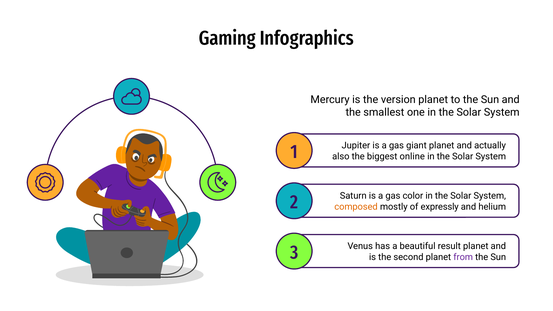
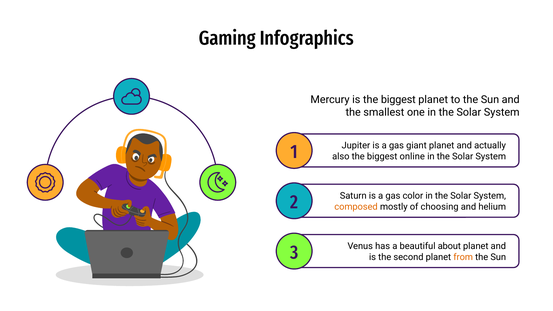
is the version: version -> biggest (398, 100)
expressly: expressly -> choosing (440, 207)
result: result -> about (449, 246)
from colour: purple -> orange (463, 257)
